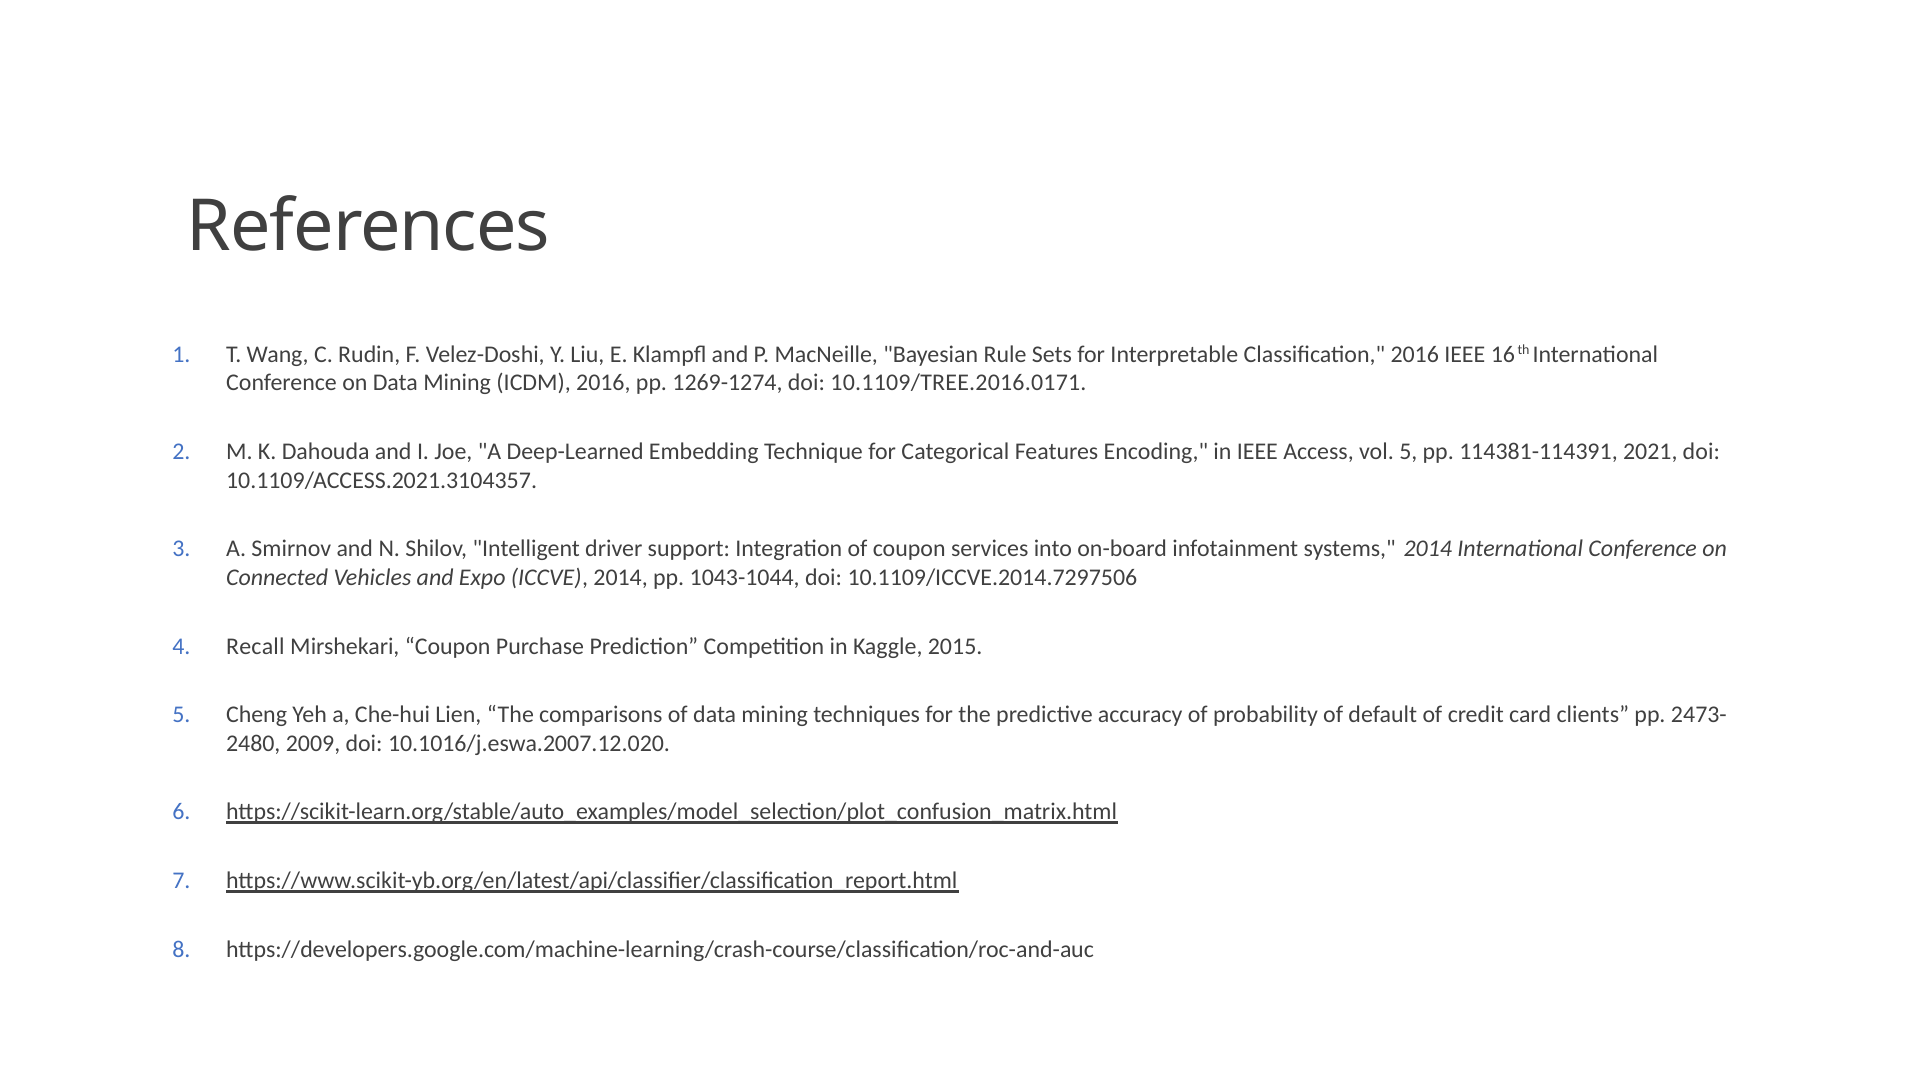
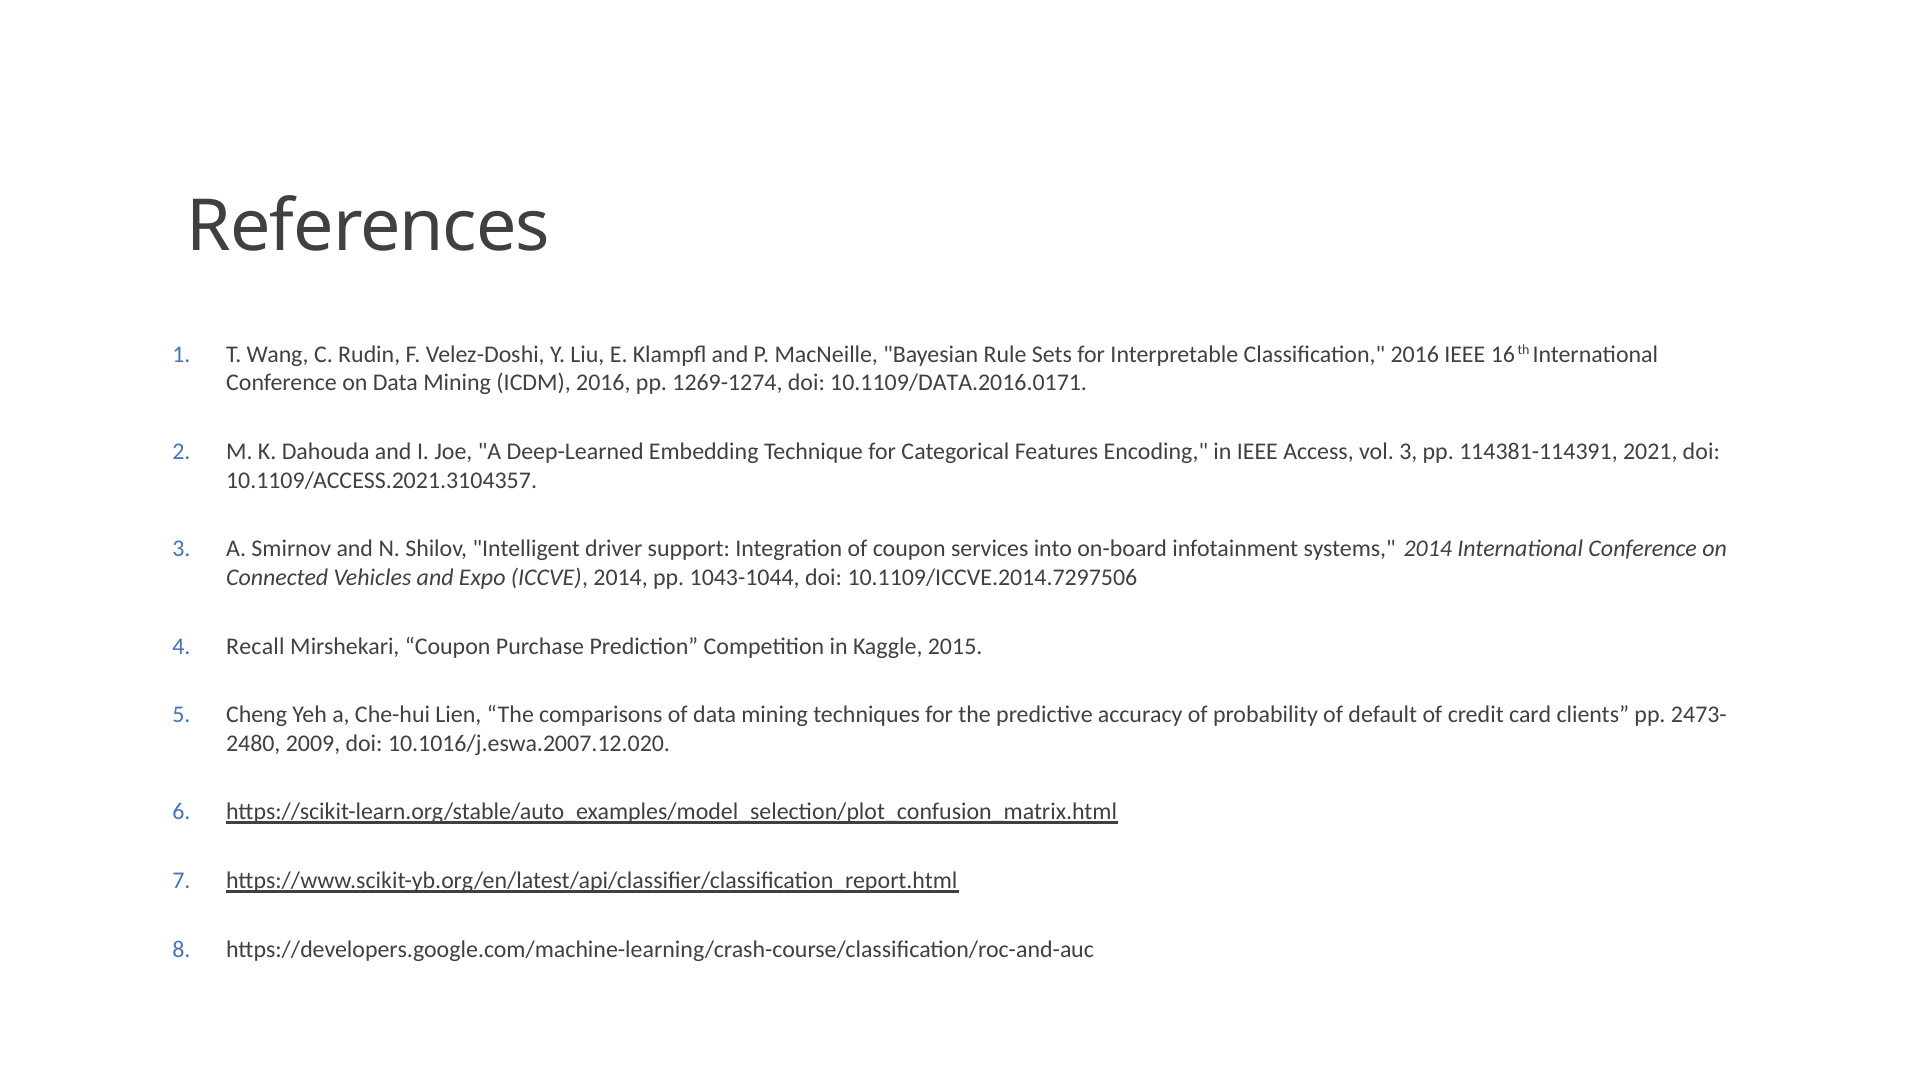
10.1109/TREE.2016.0171: 10.1109/TREE.2016.0171 -> 10.1109/DATA.2016.0171 (959, 383)
vol 5: 5 -> 3 (1408, 452)
